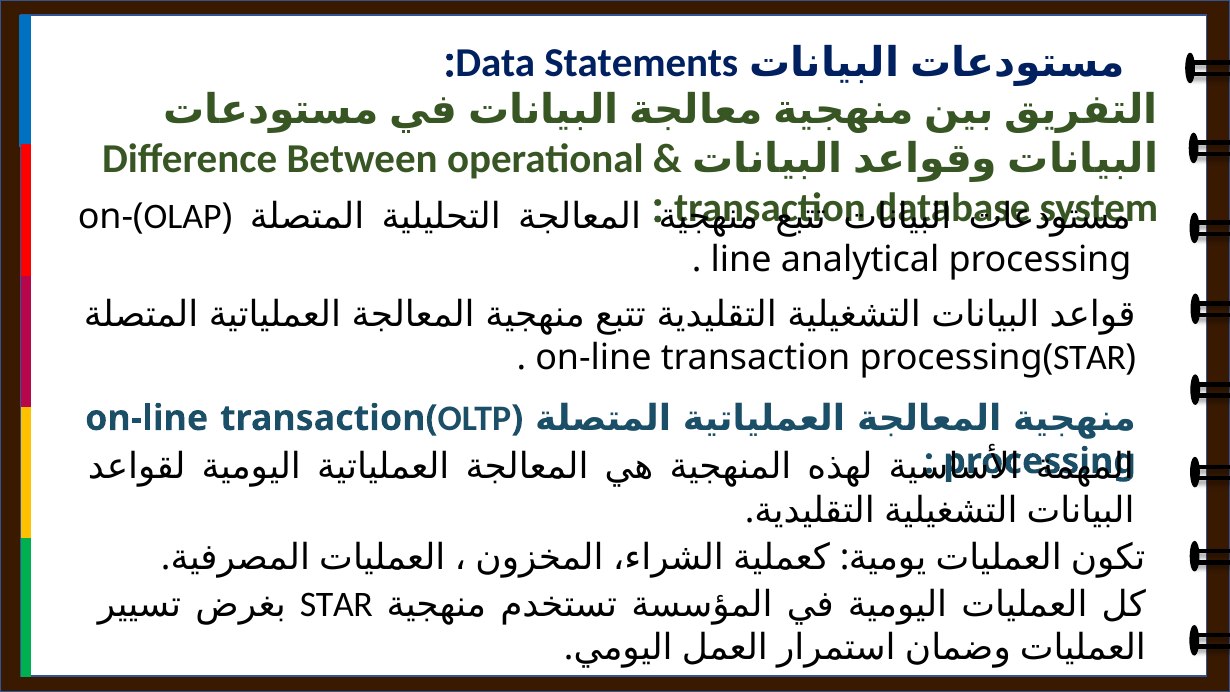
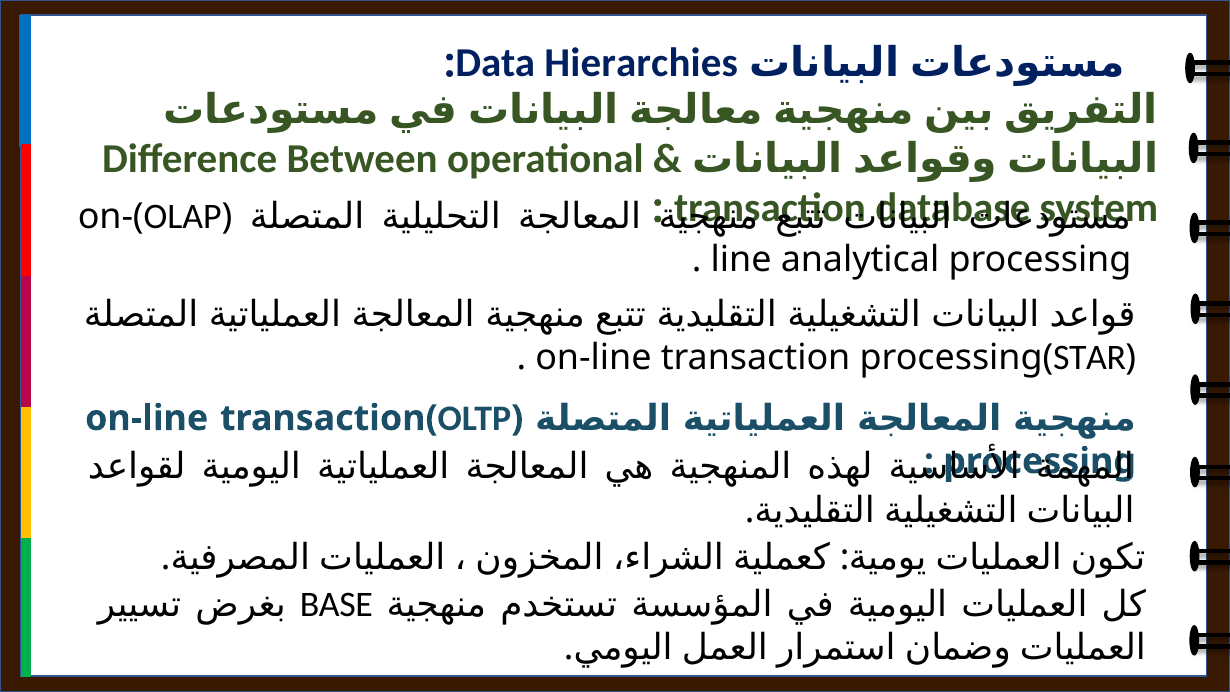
Statements: Statements -> Hierarchies (641, 63)
STAR: STAR -> BASE (336, 605)
